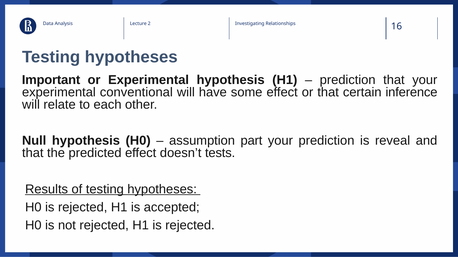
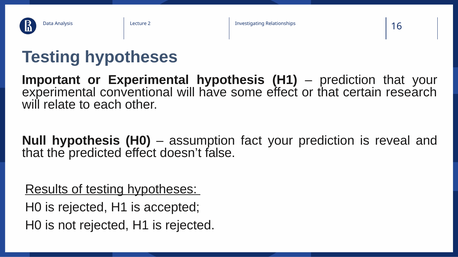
inference: inference -> research (411, 93)
part: part -> fact (251, 141)
tests: tests -> false (220, 153)
